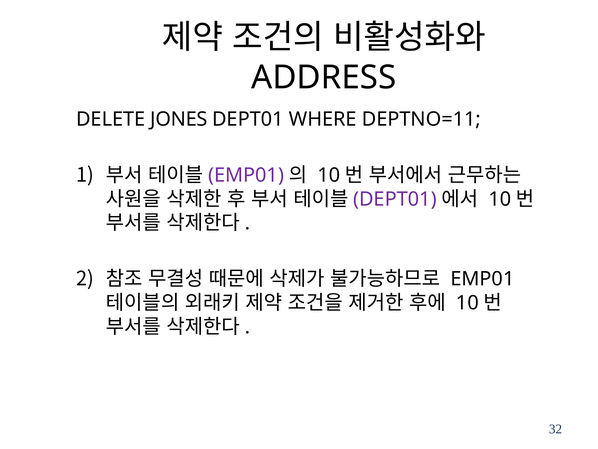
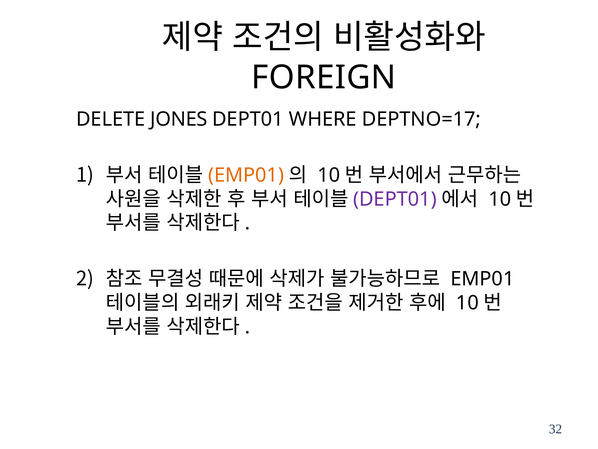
ADDRESS: ADDRESS -> FOREIGN (324, 77)
DEPTNO=11: DEPTNO=11 -> DEPTNO=17 (421, 119)
EMP01 colour: purple -> orange (246, 175)
